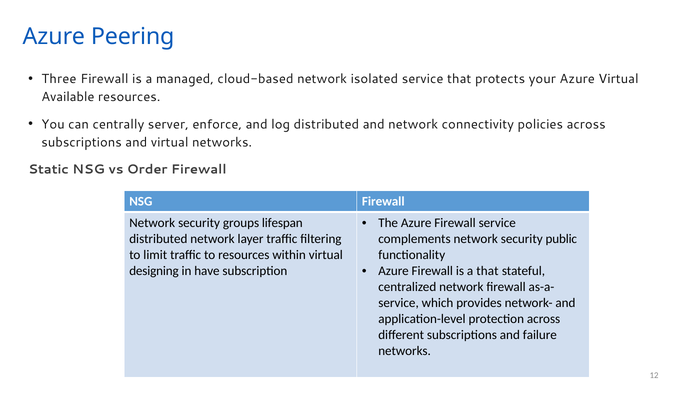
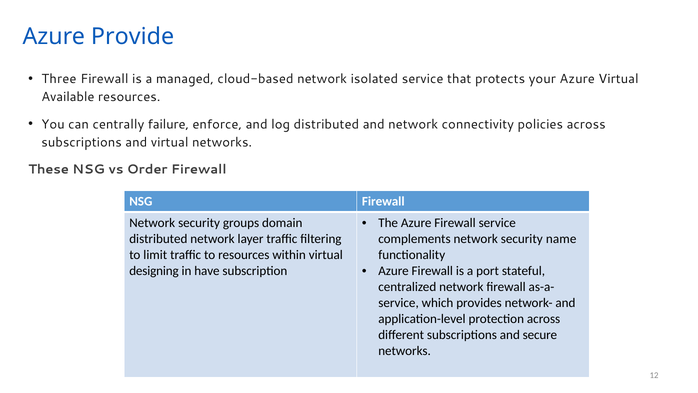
Peering: Peering -> Provide (133, 37)
server: server -> failure (168, 124)
Static: Static -> These (49, 169)
lifespan: lifespan -> domain (282, 223)
public: public -> name (561, 239)
a that: that -> port (488, 271)
failure: failure -> secure (540, 334)
